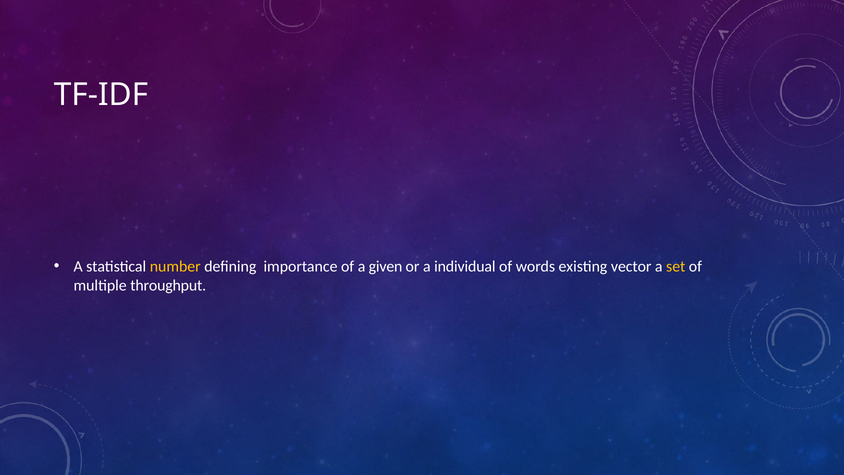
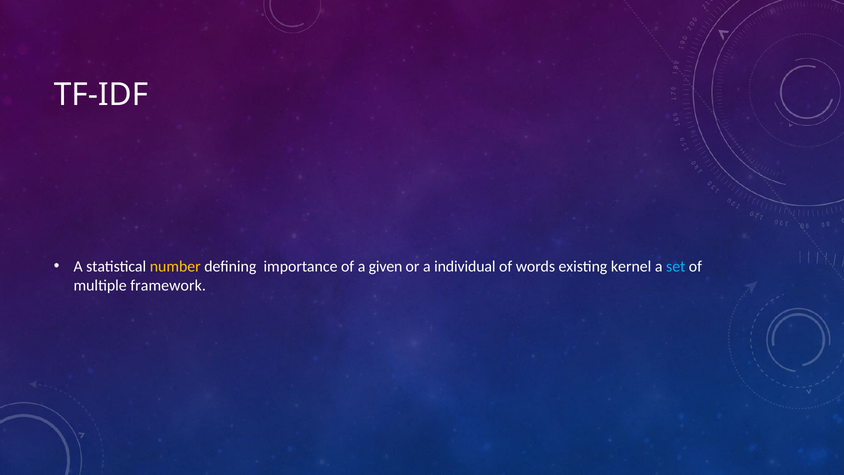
vector: vector -> kernel (631, 266)
set colour: yellow -> light blue (676, 266)
throughput: throughput -> framework (168, 285)
